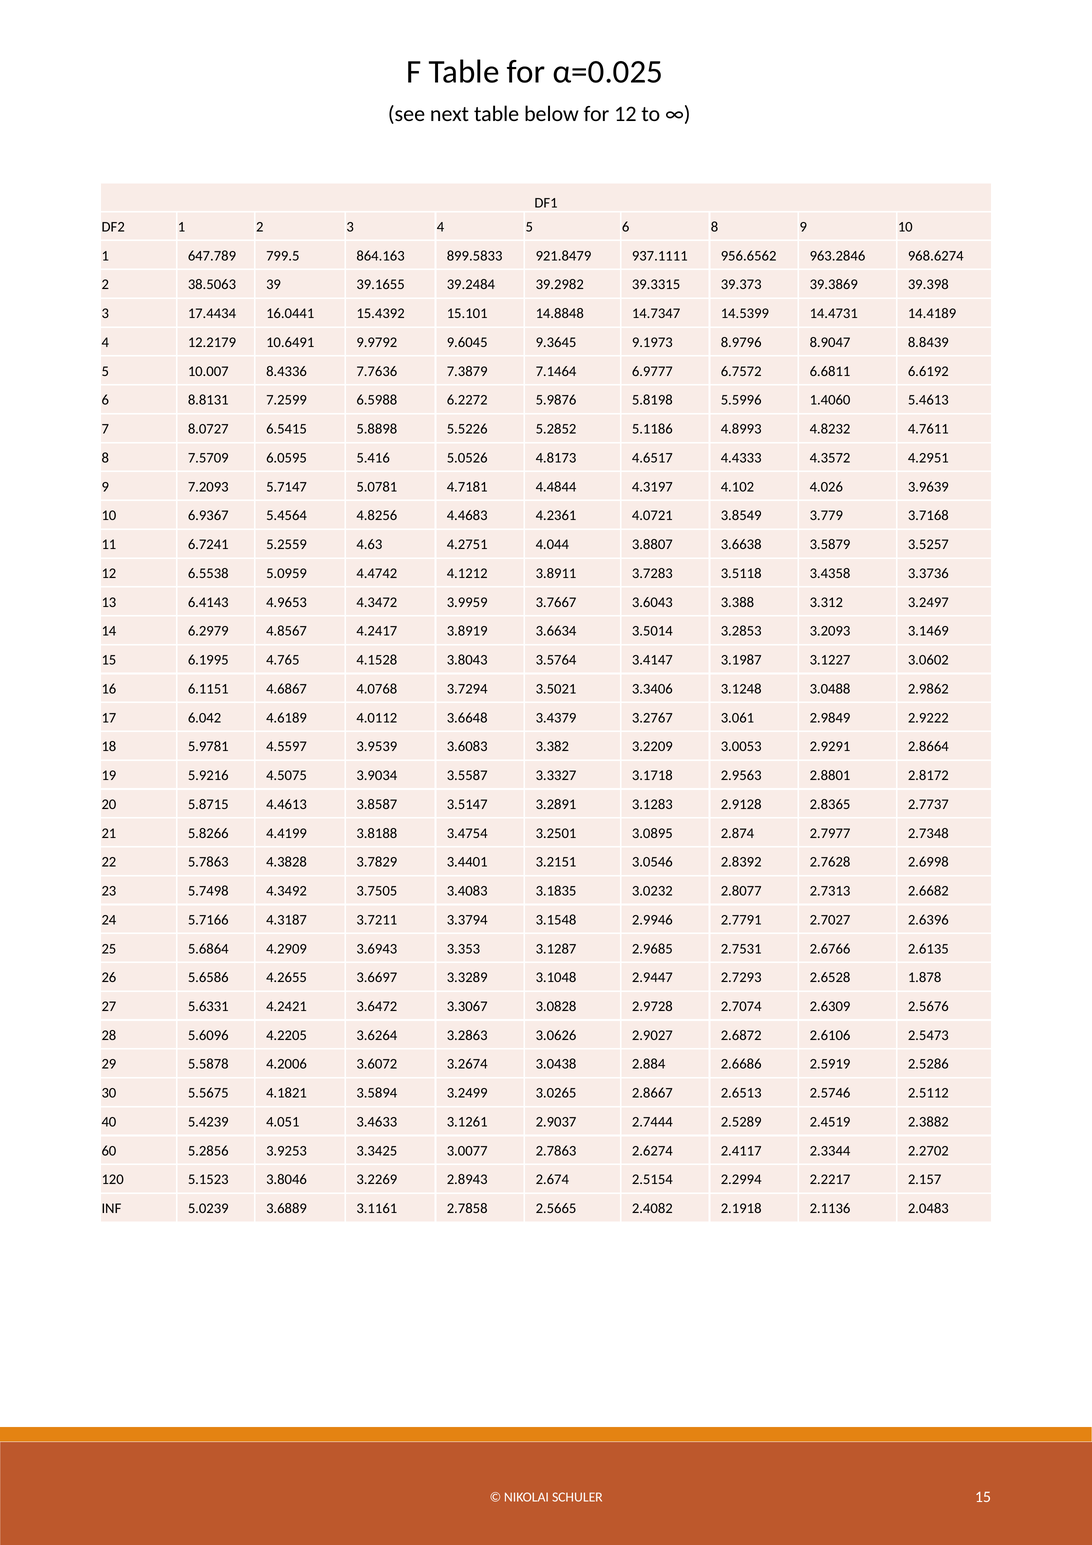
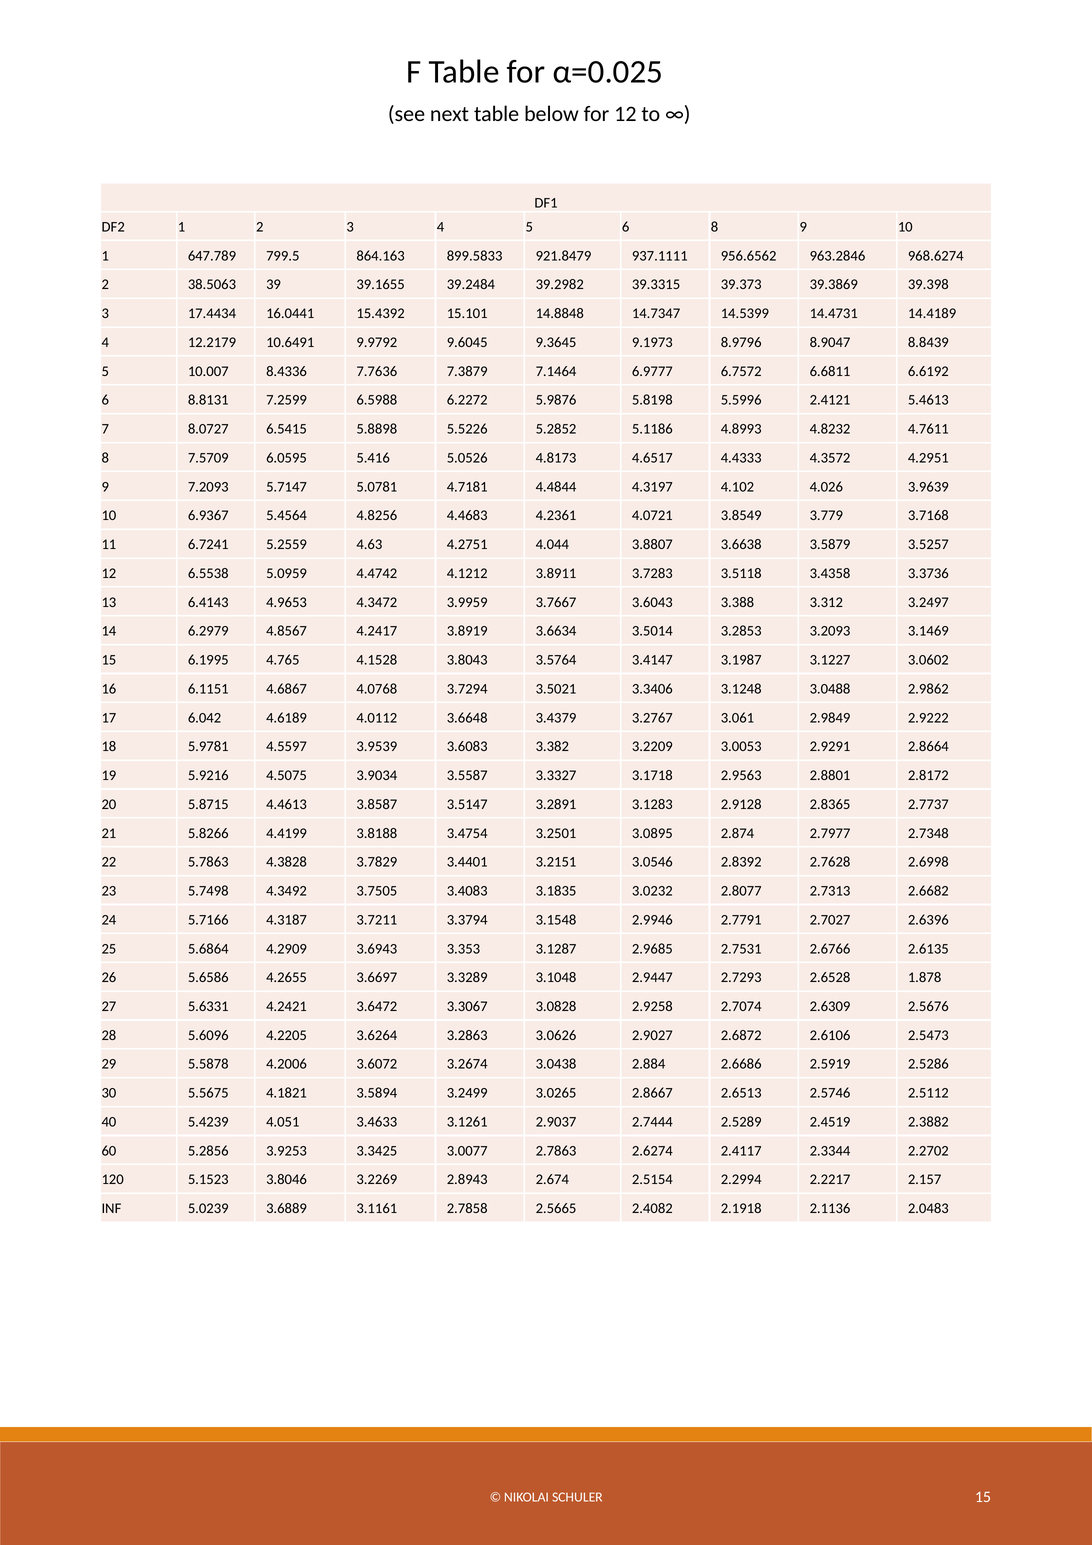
1.4060: 1.4060 -> 2.4121 (830, 400)
2.9728: 2.9728 -> 2.9258 (652, 1006)
